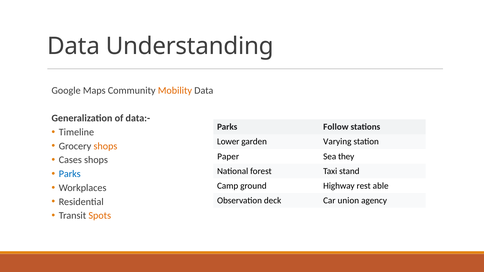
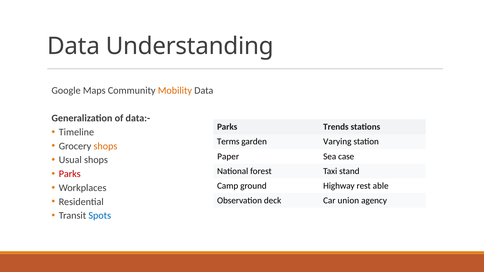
Follow: Follow -> Trends (336, 127)
Lower: Lower -> Terms (228, 142)
they: they -> case (346, 157)
Cases: Cases -> Usual (70, 160)
Parks colour: blue -> red (70, 174)
Spots colour: orange -> blue (100, 216)
